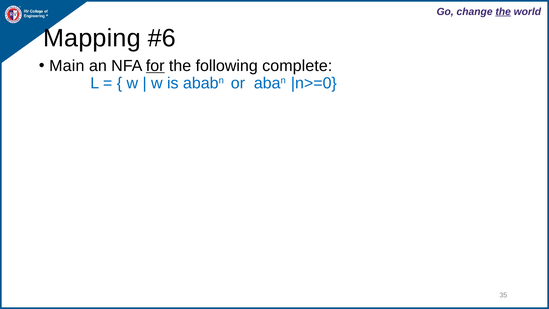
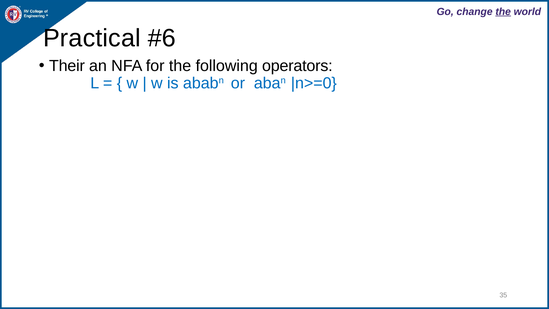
Mapping: Mapping -> Practical (92, 38)
Main: Main -> Their (67, 66)
for underline: present -> none (155, 66)
complete: complete -> operators (297, 66)
